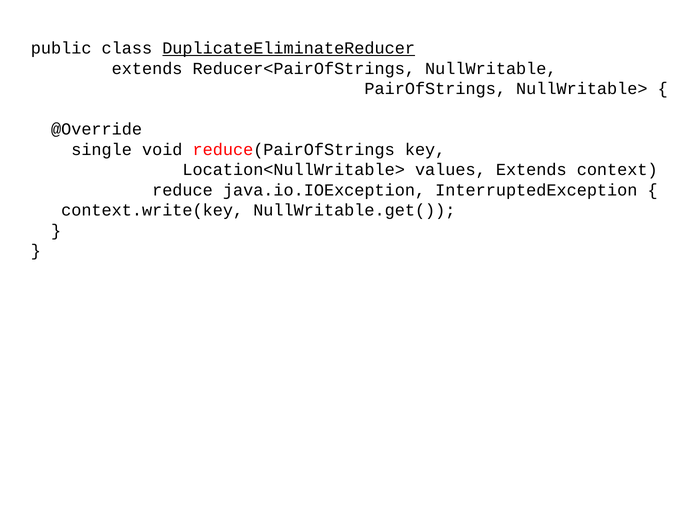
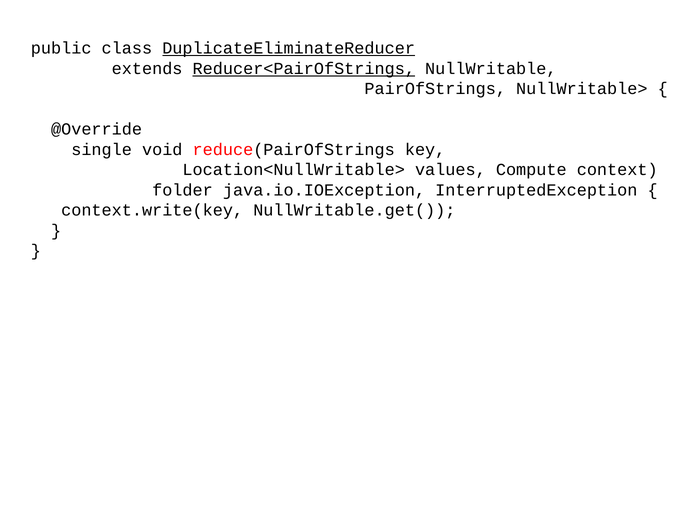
Reducer<PairOfStrings underline: none -> present (304, 68)
values Extends: Extends -> Compute (531, 170)
reduce: reduce -> folder (182, 190)
